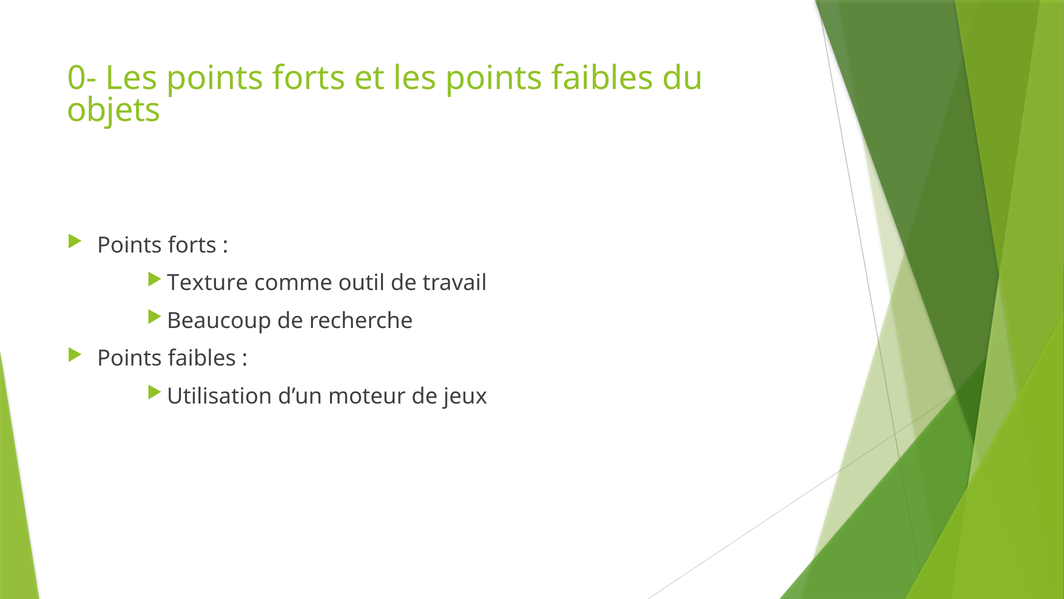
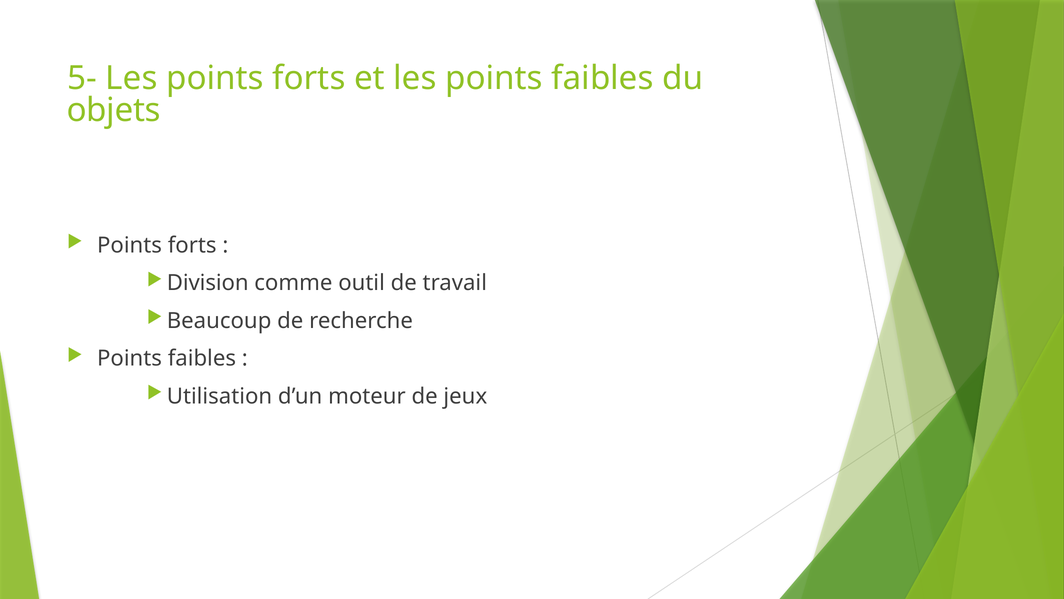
0-: 0- -> 5- (82, 78)
Texture: Texture -> Division (208, 283)
